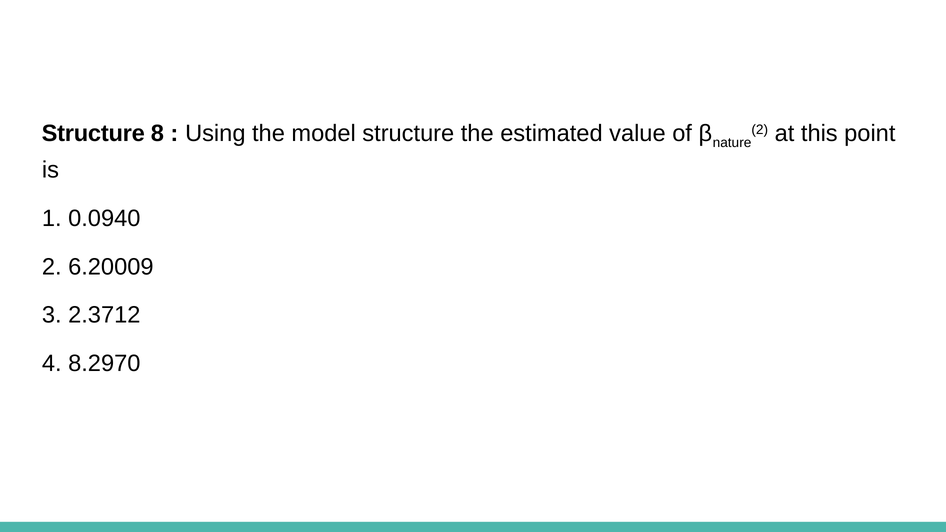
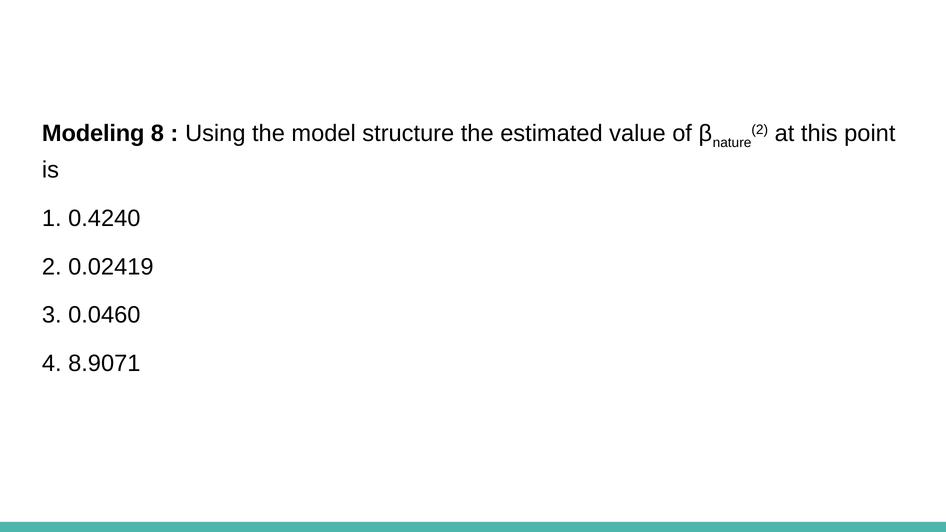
Structure: Structure -> Modeling (93, 133)
0.0940: 0.0940 -> 0.4240 (104, 218)
6.20009: 6.20009 -> 0.02419 (111, 267)
2.3712: 2.3712 -> 0.0460 (104, 315)
8.2970: 8.2970 -> 8.9071 (104, 364)
